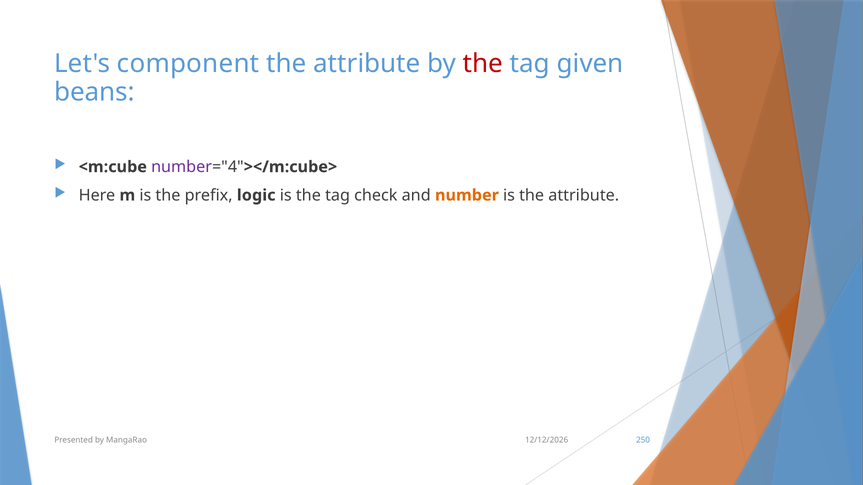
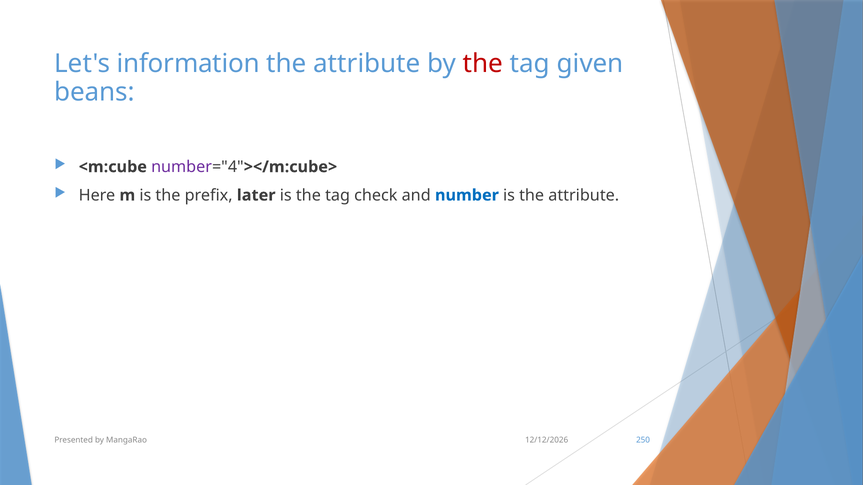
component: component -> information (188, 64)
logic: logic -> later (256, 195)
number colour: orange -> blue (467, 195)
